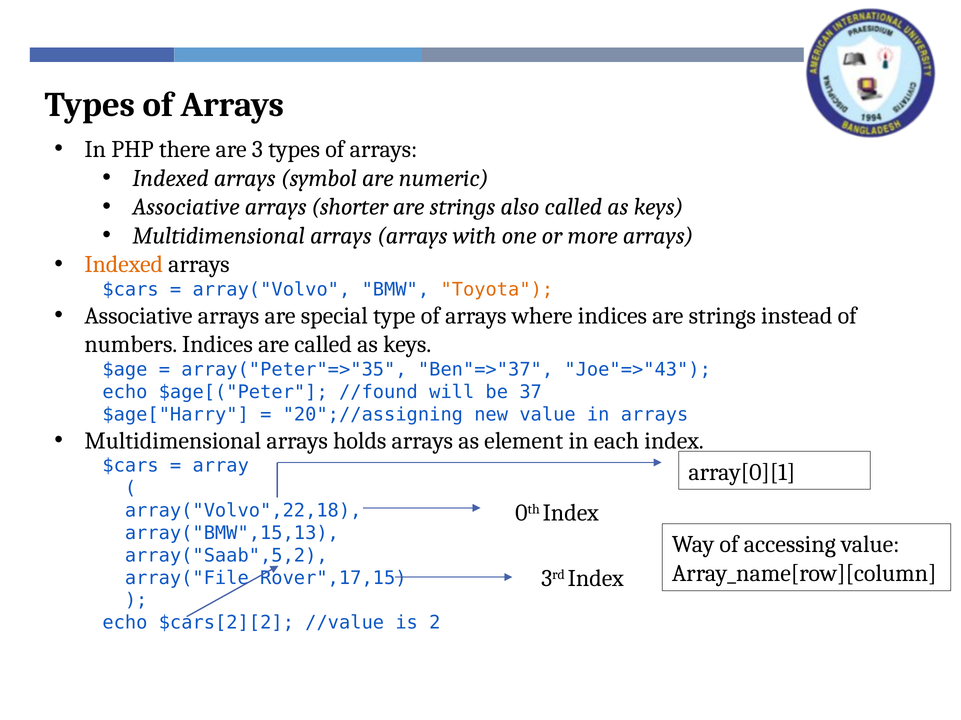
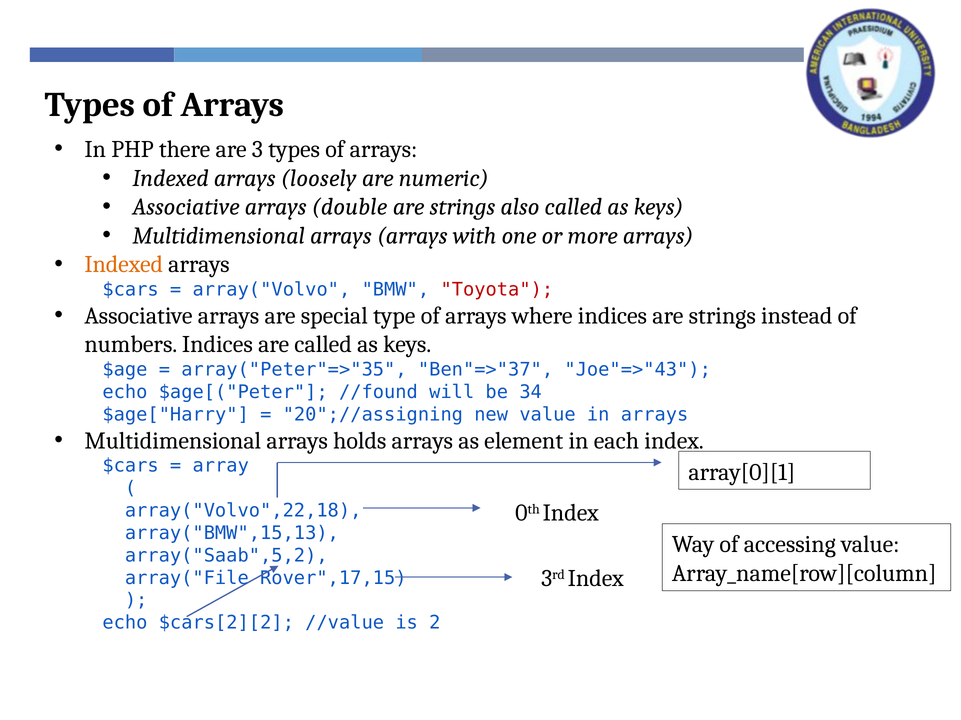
symbol: symbol -> loosely (319, 178)
shorter: shorter -> double (350, 207)
Toyota colour: orange -> red (497, 290)
37: 37 -> 34 (531, 393)
